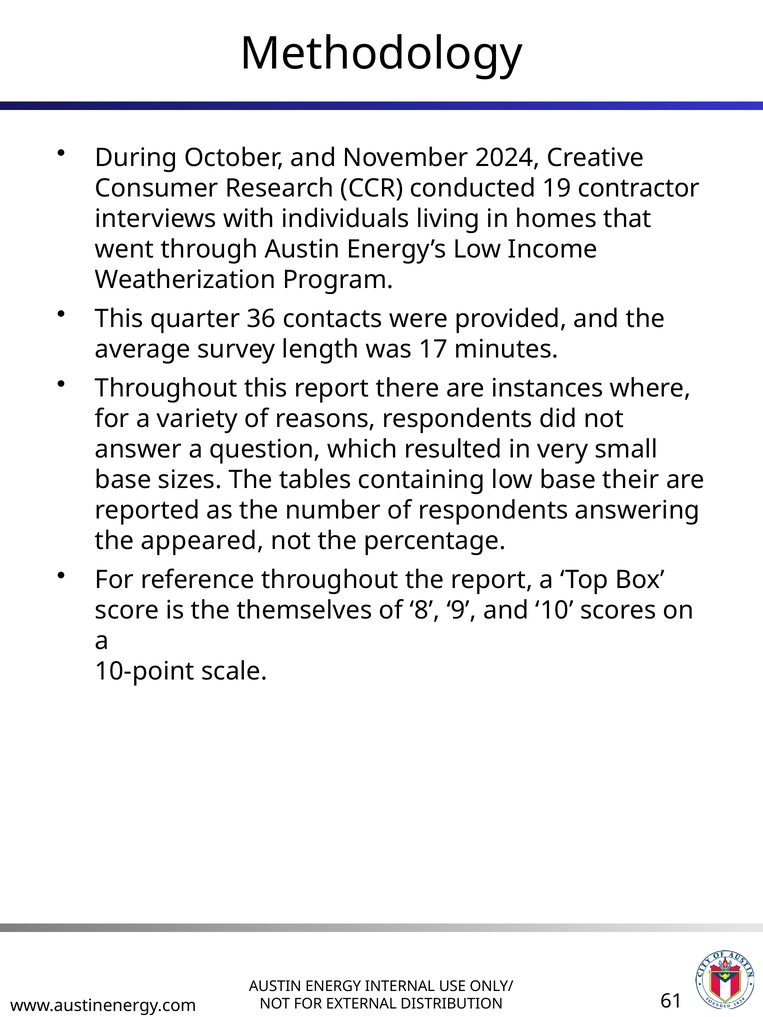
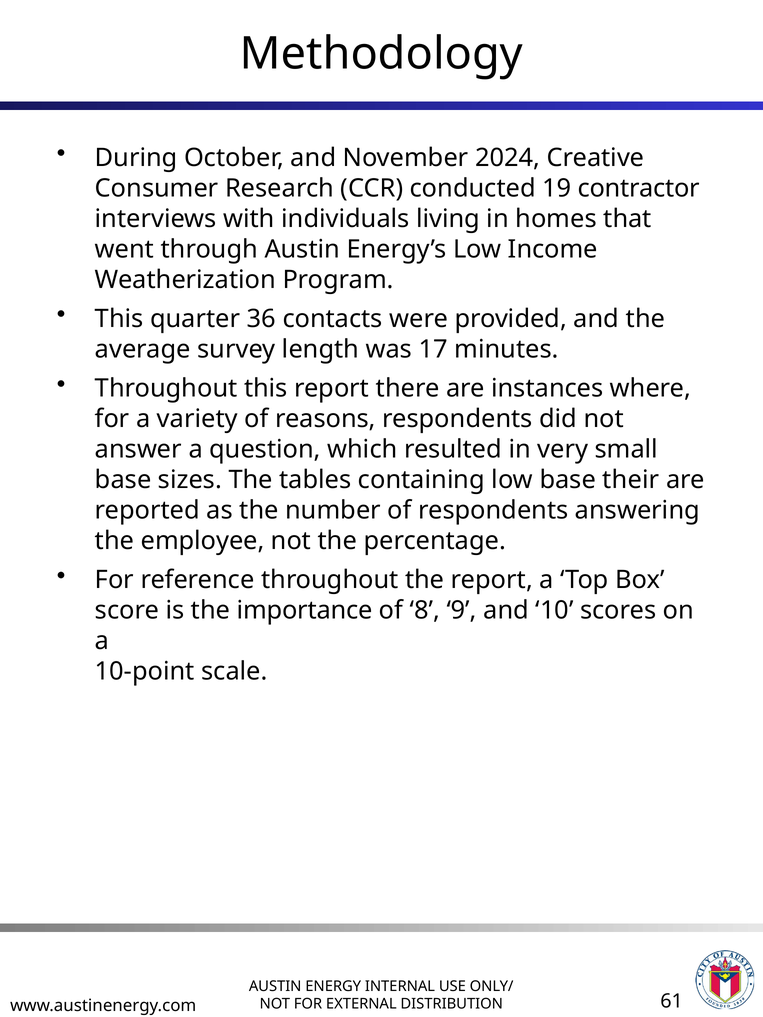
appeared: appeared -> employee (203, 541)
themselves: themselves -> importance (305, 611)
